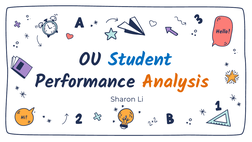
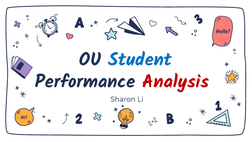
Analysis colour: orange -> red (176, 81)
